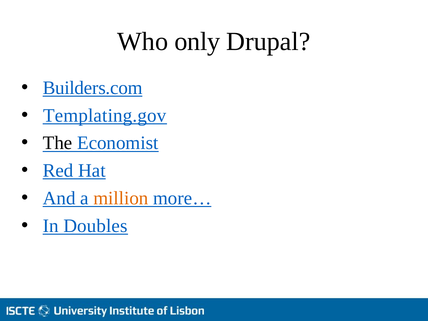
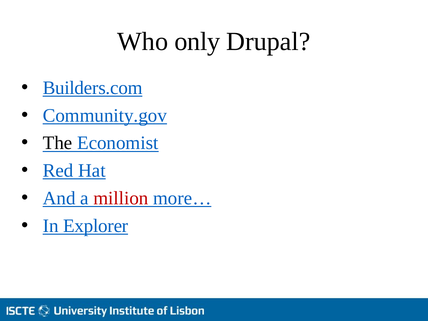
Templating.gov: Templating.gov -> Community.gov (105, 115)
million colour: orange -> red (121, 198)
Doubles: Doubles -> Explorer (96, 226)
